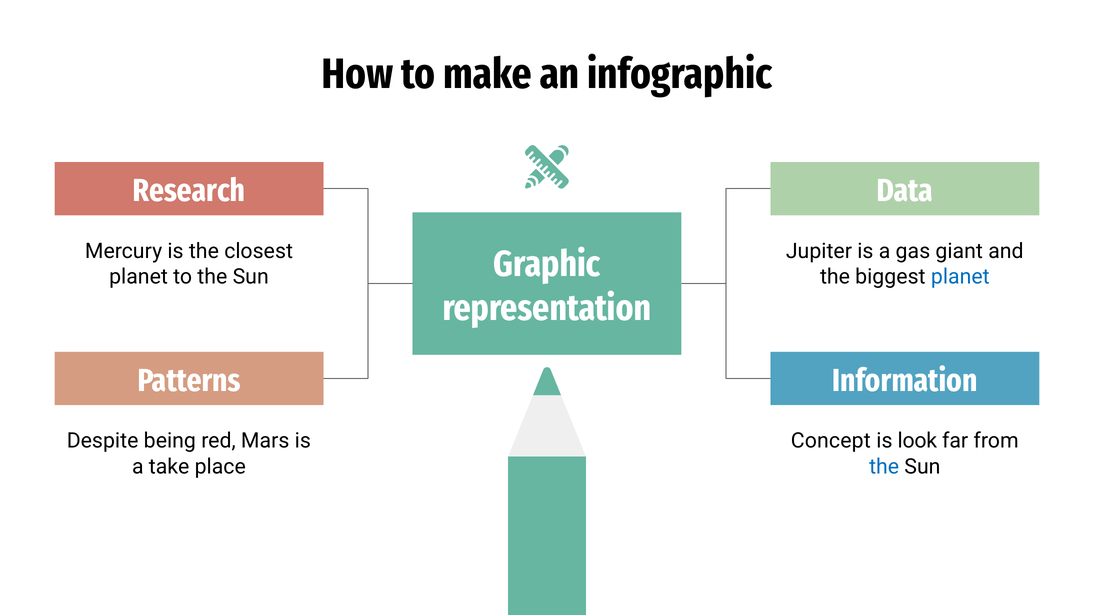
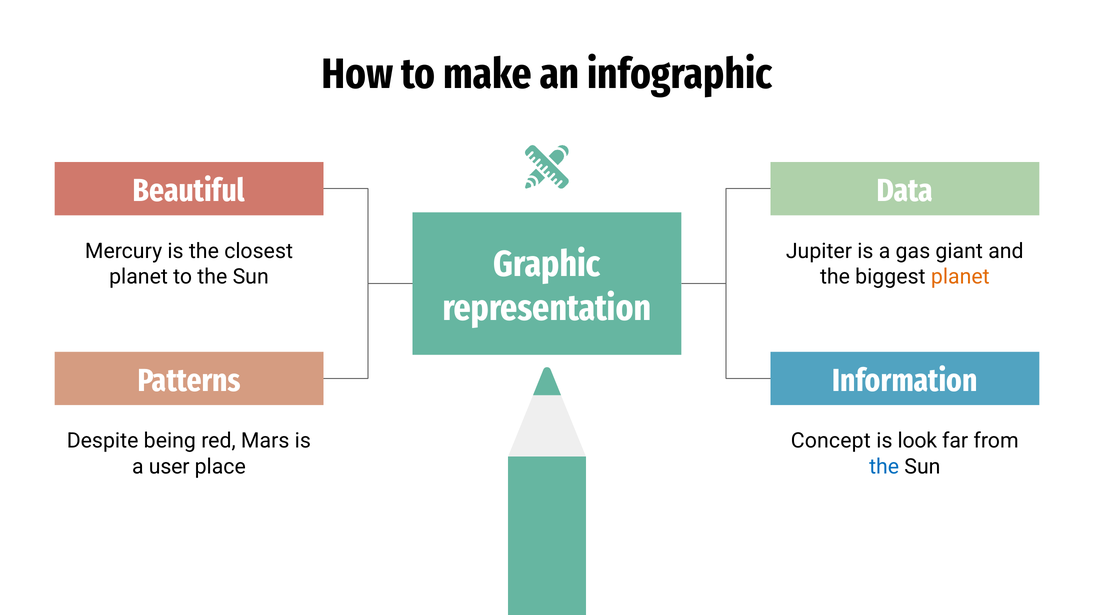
Research: Research -> Beautiful (189, 191)
planet colour: blue -> orange (960, 277)
take: take -> user (169, 467)
